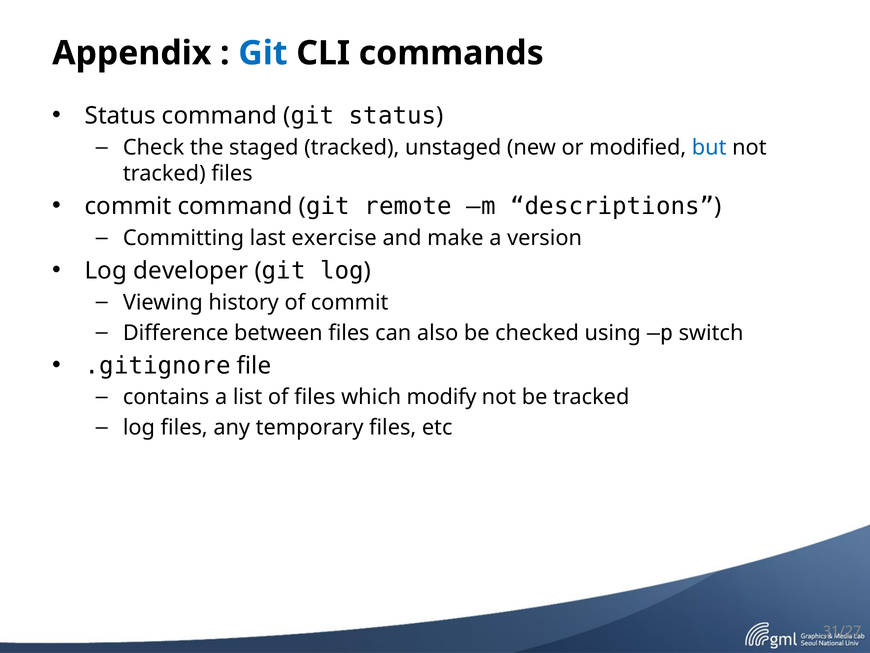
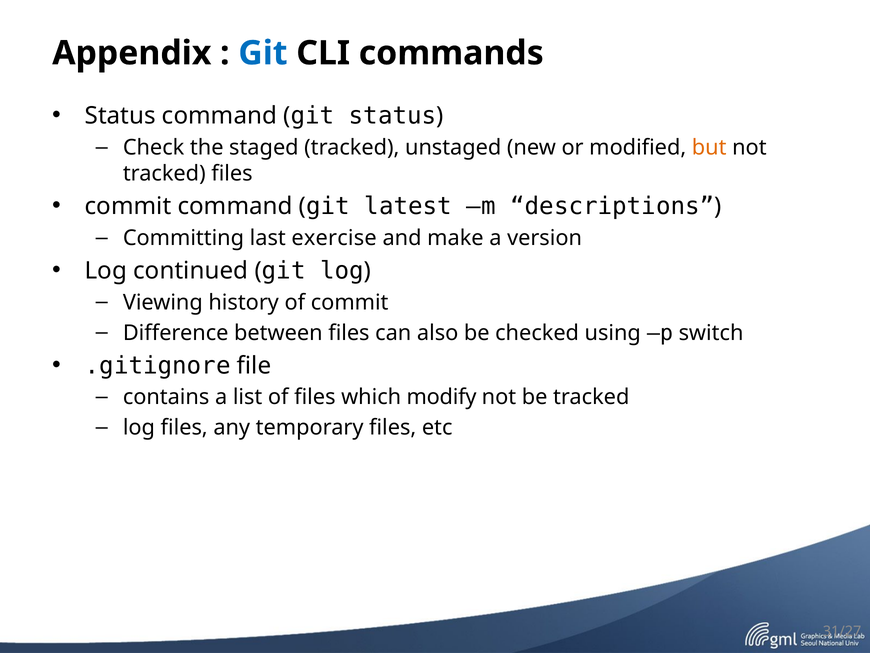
but colour: blue -> orange (709, 147)
remote: remote -> latest (408, 206)
developer: developer -> continued (191, 270)
